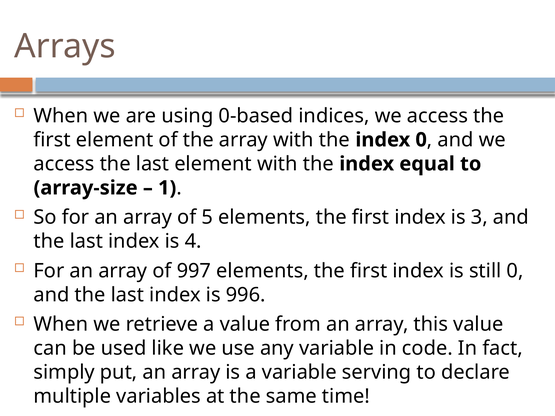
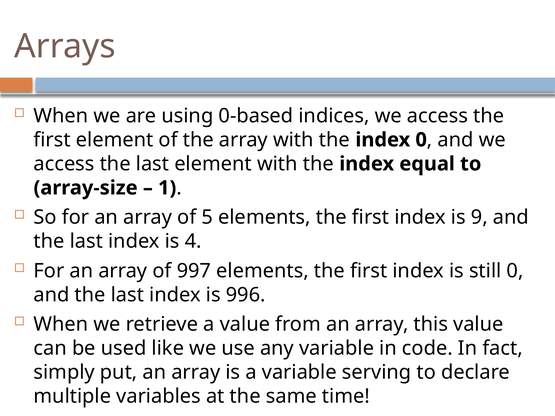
3: 3 -> 9 (479, 217)
